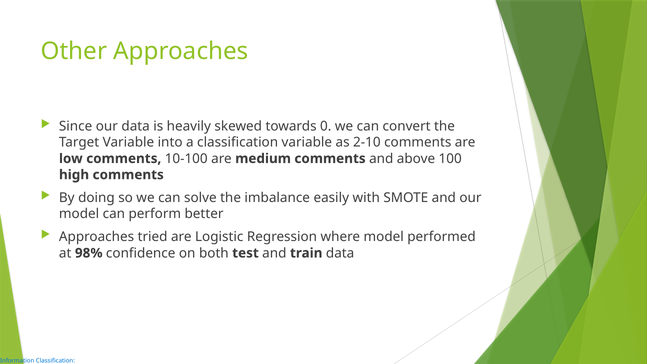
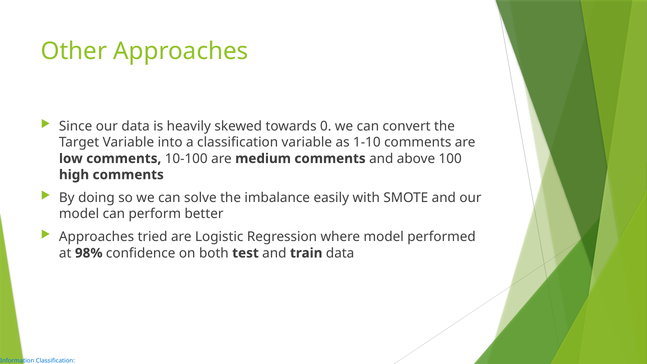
2-10: 2-10 -> 1-10 (367, 142)
